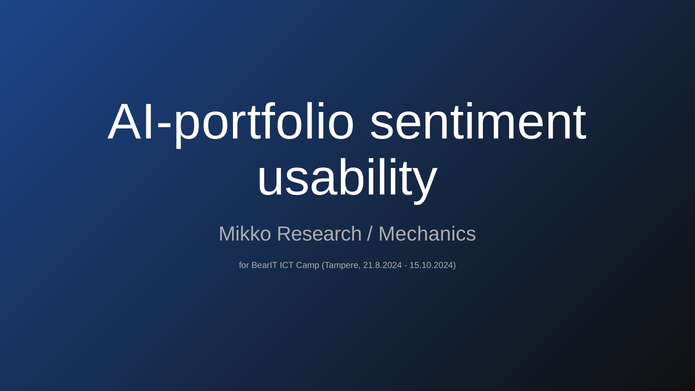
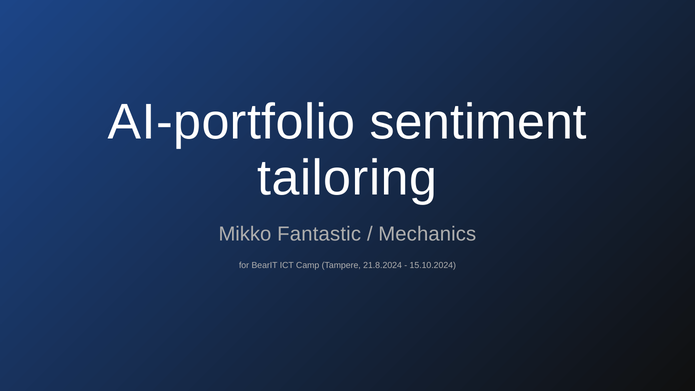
usability: usability -> tailoring (347, 178)
Research: Research -> Fantastic (319, 234)
